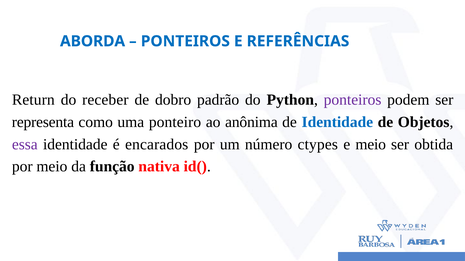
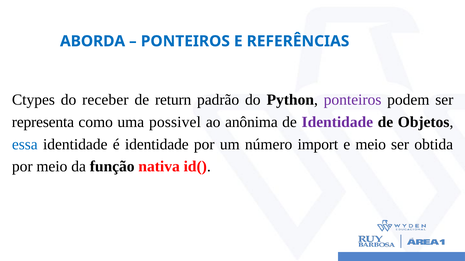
Return: Return -> Ctypes (33, 100)
dobro: dobro -> return (173, 100)
ponteiro: ponteiro -> possivel (175, 122)
Identidade colour: blue -> purple (337, 122)
essa colour: purple -> blue (25, 145)
é encarados: encarados -> identidade (157, 145)
ctypes: ctypes -> import (318, 145)
